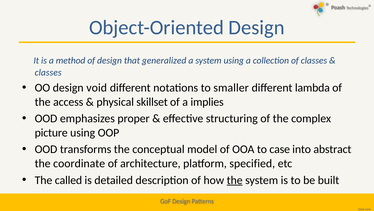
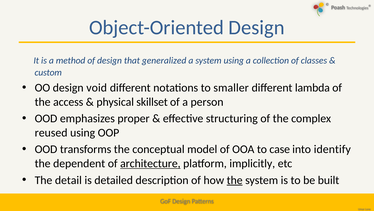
classes: classes -> custom (48, 72)
implies: implies -> person (207, 102)
picture: picture -> reused (51, 132)
abstract: abstract -> identify (332, 149)
coordinate: coordinate -> dependent (79, 163)
architecture underline: none -> present (150, 163)
specified: specified -> implicitly (252, 163)
called: called -> detail (68, 180)
